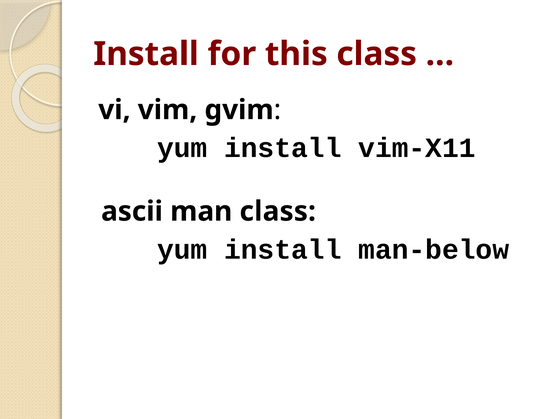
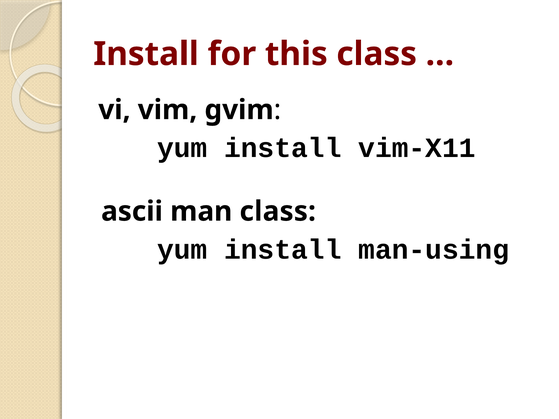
man-below: man-below -> man-using (434, 250)
